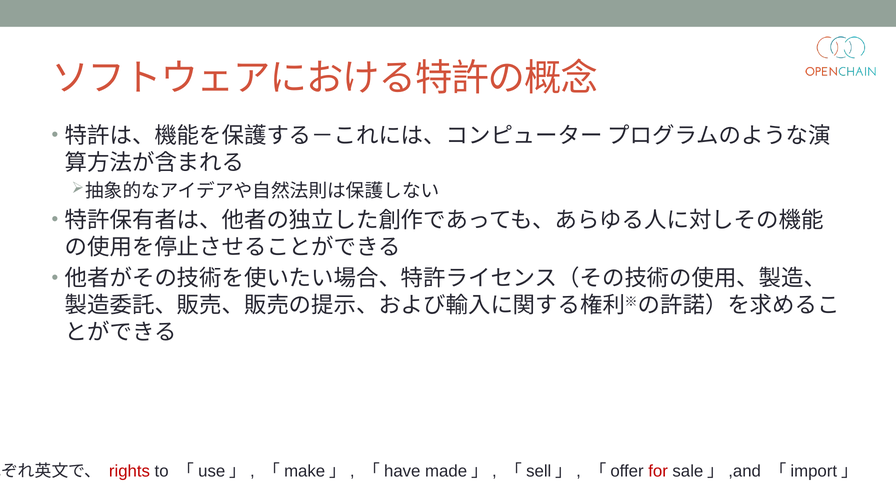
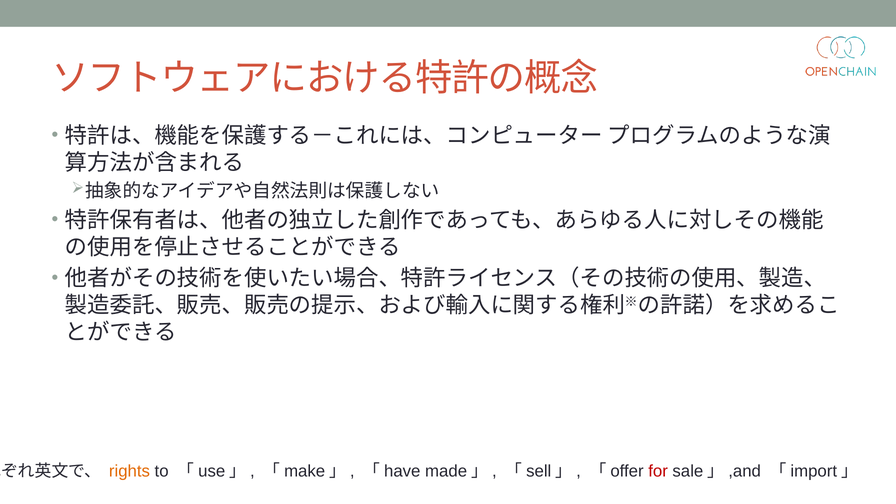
rights colour: red -> orange (129, 471)
